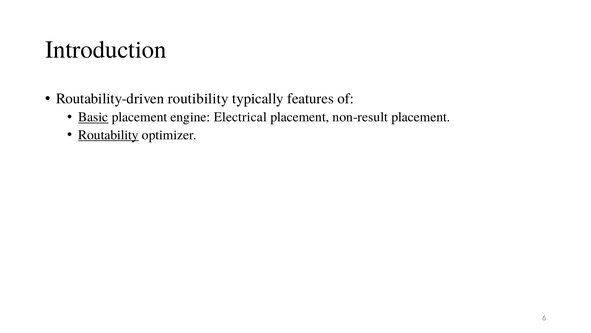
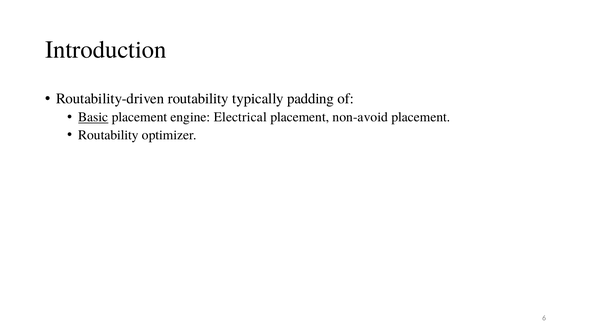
Routability-driven routibility: routibility -> routability (198, 99)
features: features -> padding (311, 99)
non-result: non-result -> non-avoid (360, 117)
Routability underline: present -> none (108, 135)
